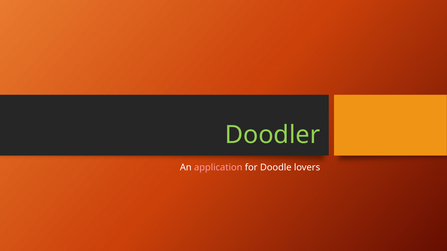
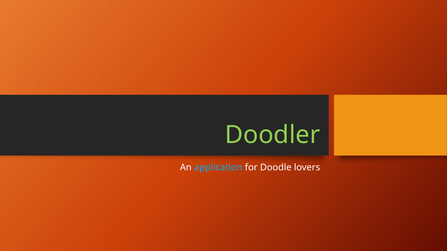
application colour: pink -> light blue (218, 168)
